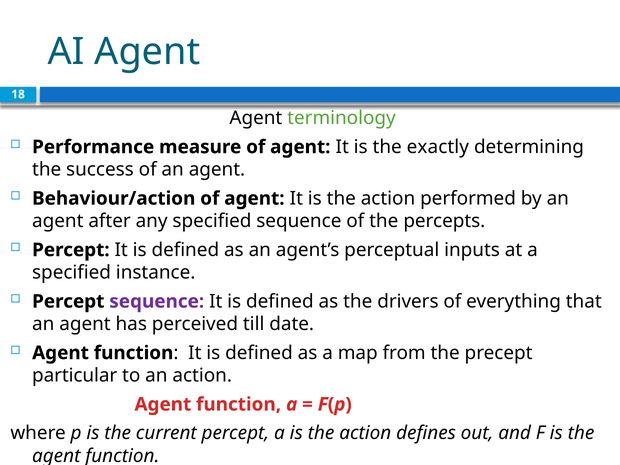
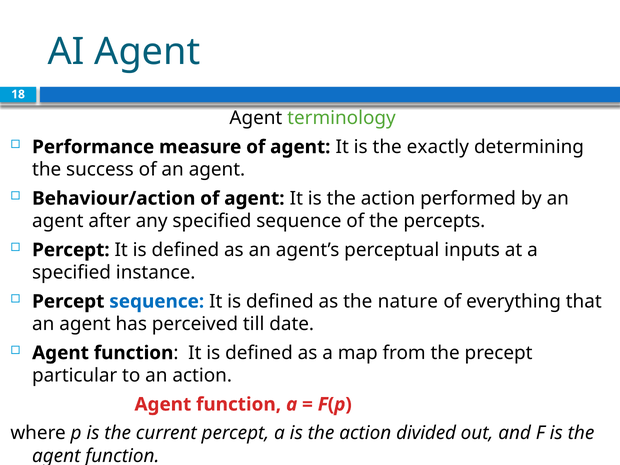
sequence colour: purple -> blue (157, 301)
drivers: drivers -> nature (408, 301)
defines: defines -> divided (426, 433)
